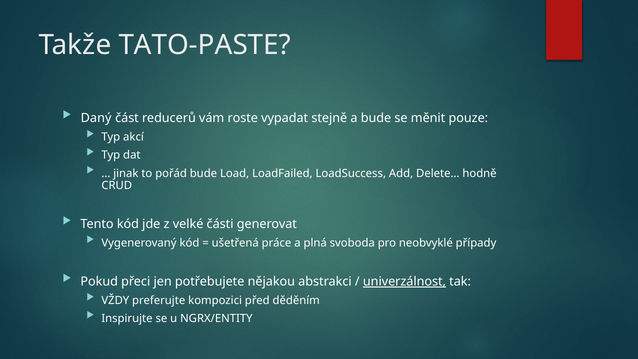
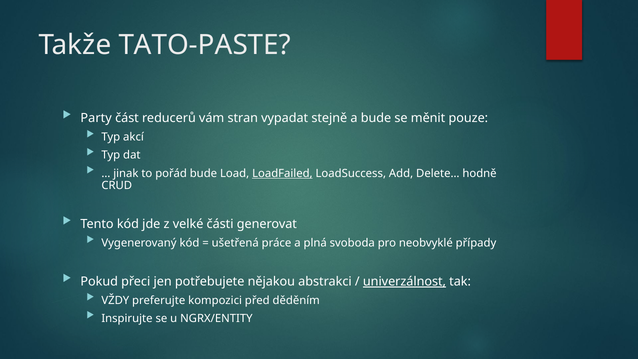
Daný: Daný -> Party (96, 118)
roste: roste -> stran (243, 118)
LoadFailed underline: none -> present (282, 173)
